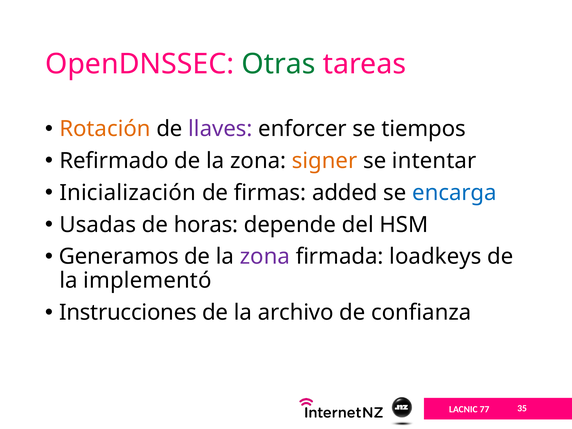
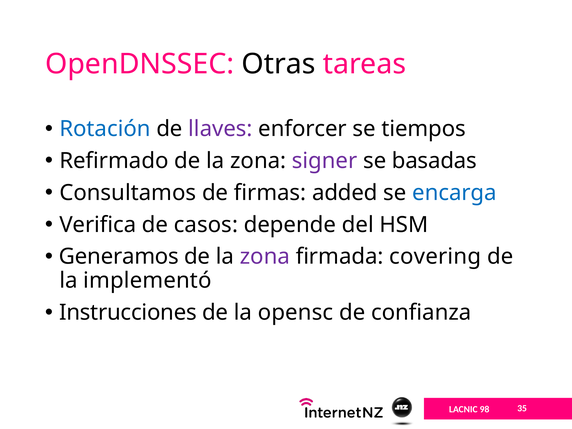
Otras colour: green -> black (279, 64)
Rotación colour: orange -> blue (105, 129)
signer colour: orange -> purple (325, 161)
intentar: intentar -> basadas (434, 161)
Inicialización: Inicialización -> Consultamos (128, 193)
Usadas: Usadas -> Verifica (98, 225)
horas: horas -> casos (206, 225)
loadkeys: loadkeys -> covering (435, 257)
archivo: archivo -> opensc (296, 313)
77: 77 -> 98 (485, 409)
